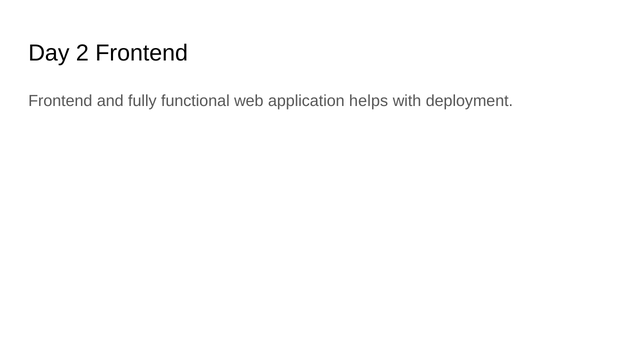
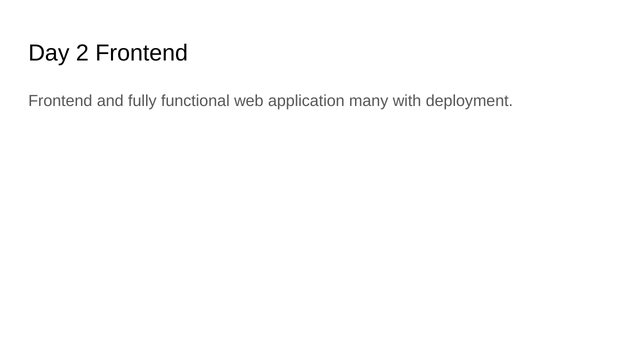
helps: helps -> many (369, 101)
